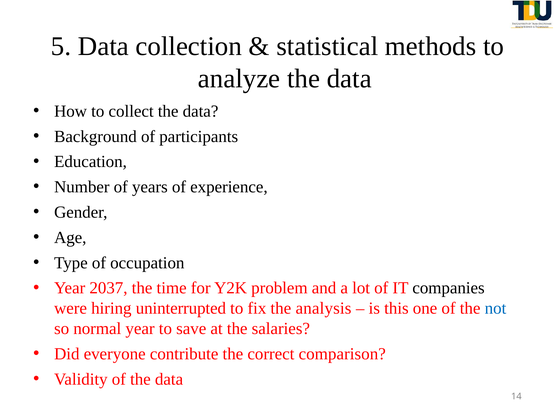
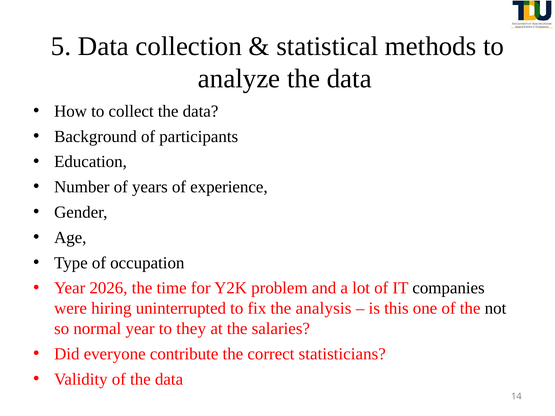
2037: 2037 -> 2026 (108, 288)
not colour: blue -> black (495, 309)
save: save -> they (191, 329)
comparison: comparison -> statisticians (342, 354)
